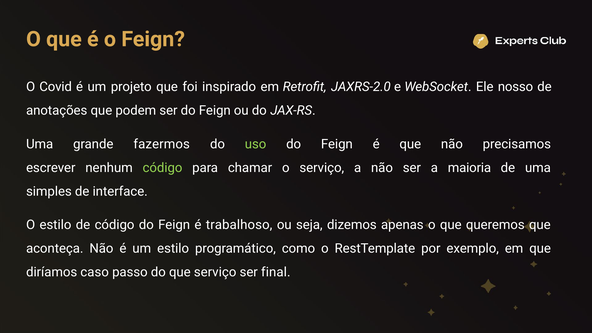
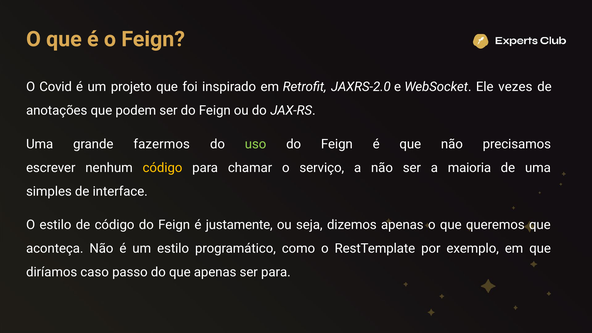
nosso: nosso -> vezes (515, 87)
código colour: light green -> yellow (162, 168)
trabalhoso: trabalhoso -> justamente (239, 225)
que serviço: serviço -> apenas (215, 272)
ser final: final -> para (276, 272)
